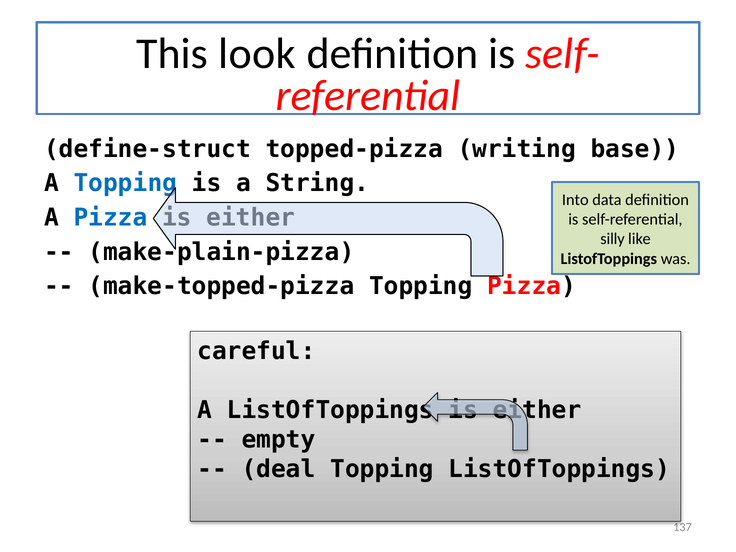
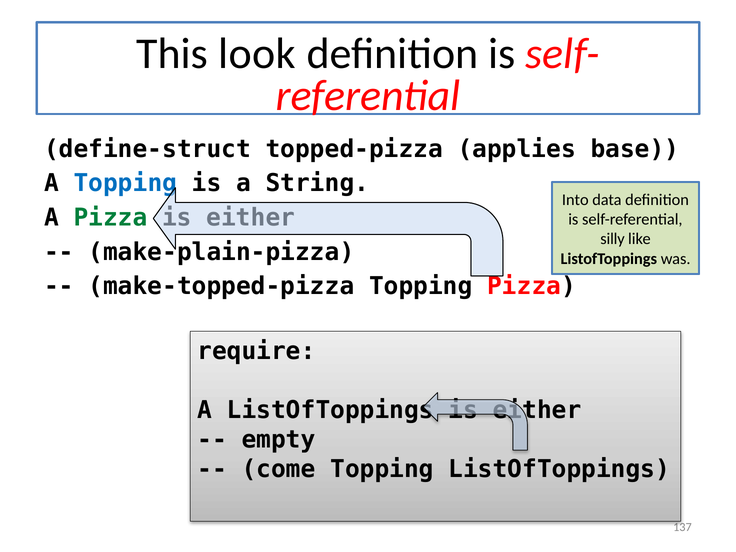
writing: writing -> applies (517, 149)
Pizza colour: blue -> green (110, 218)
careful: careful -> require (256, 351)
deal: deal -> come (279, 469)
